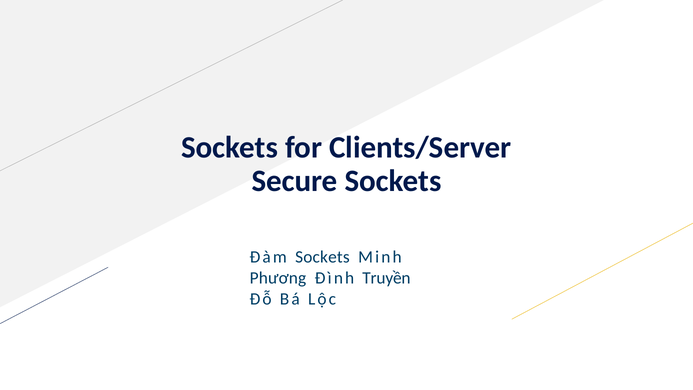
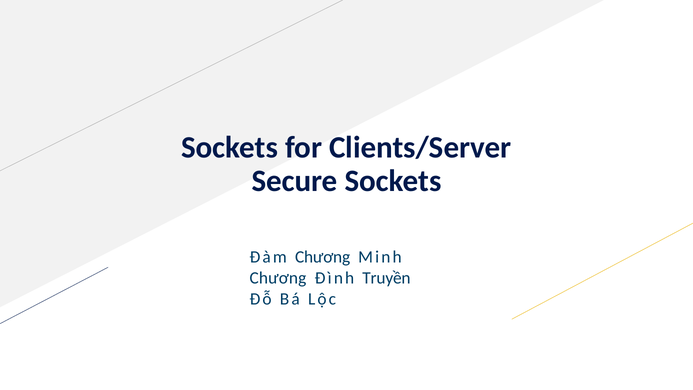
Đàm Sockets: Sockets -> Chương (323, 257)
Phương: Phương -> Chương (278, 278)
